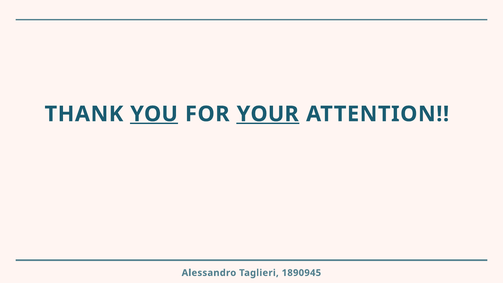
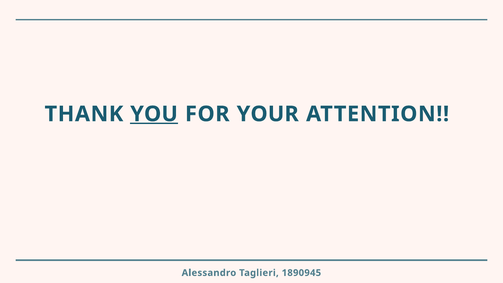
YOUR underline: present -> none (268, 114)
